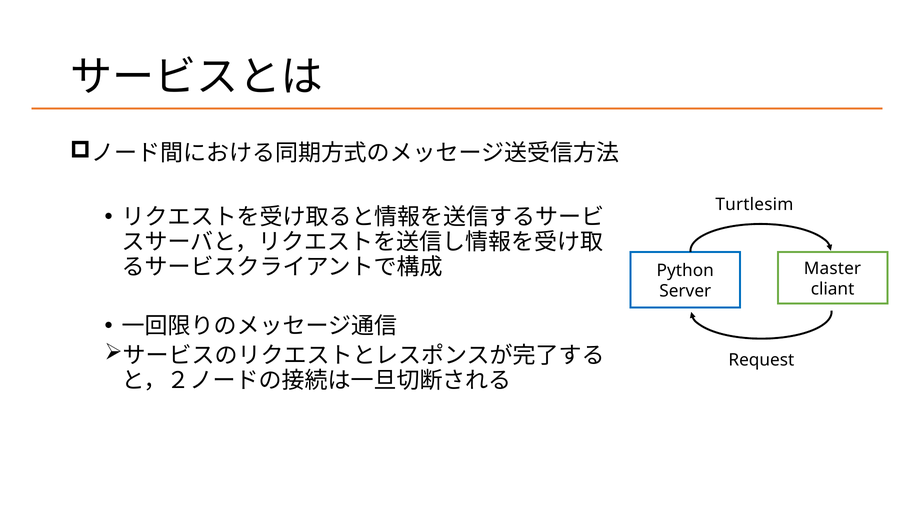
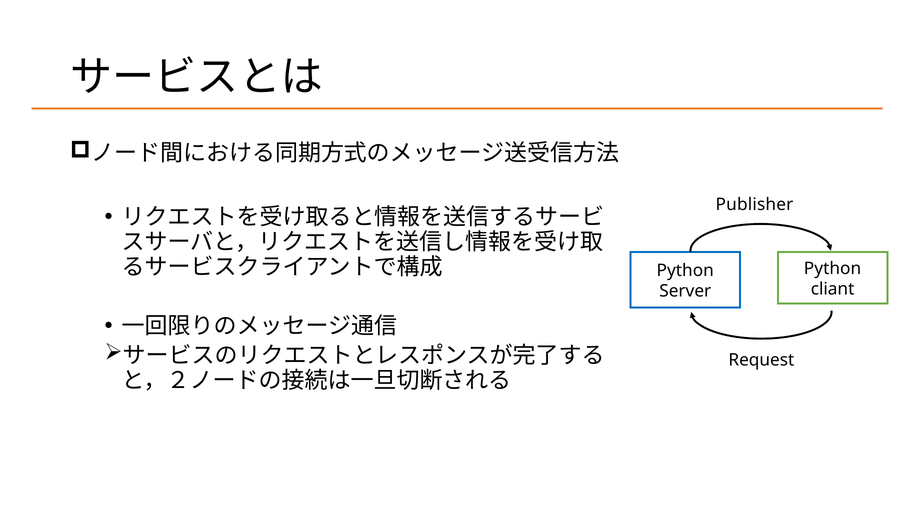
Turtlesim: Turtlesim -> Publisher (754, 204)
Master: Master -> Python (833, 269)
